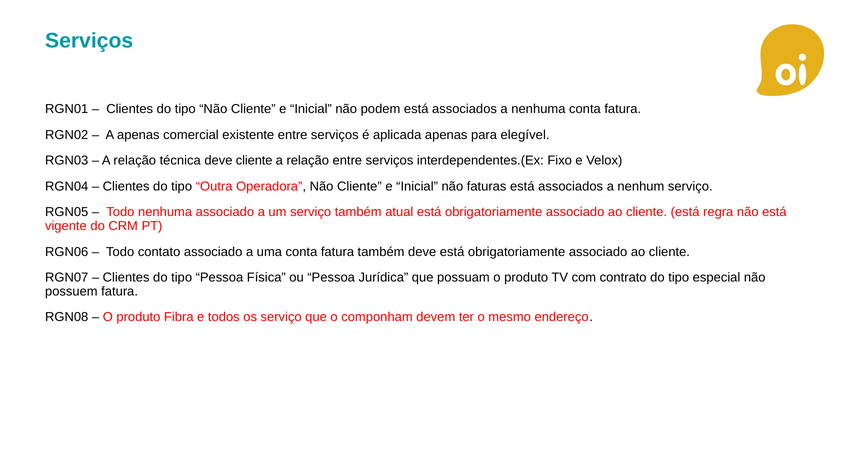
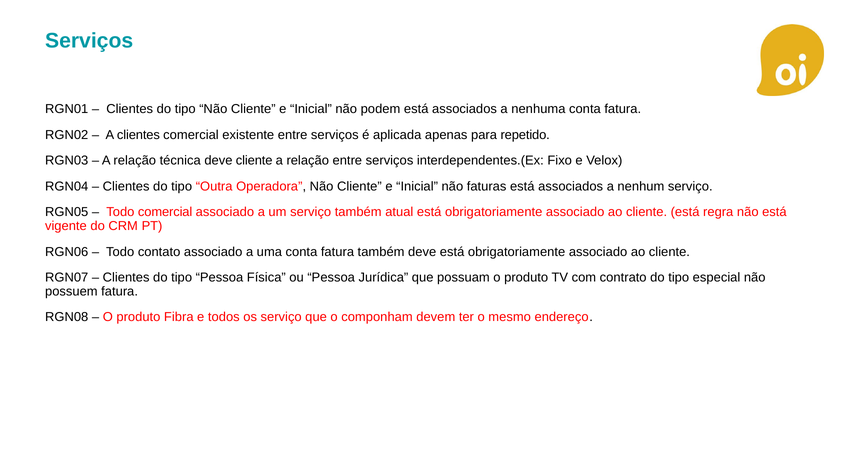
A apenas: apenas -> clientes (138, 135)
elegível: elegível -> repetido (525, 135)
Todo nenhuma: nenhuma -> comercial (165, 212)
